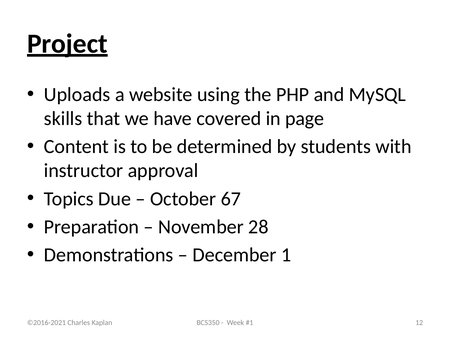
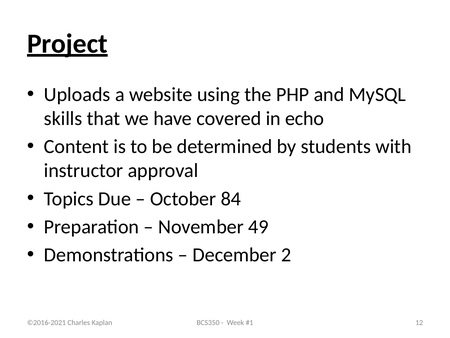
page: page -> echo (305, 118)
67: 67 -> 84 (231, 198)
28: 28 -> 49 (258, 226)
1: 1 -> 2 (286, 254)
